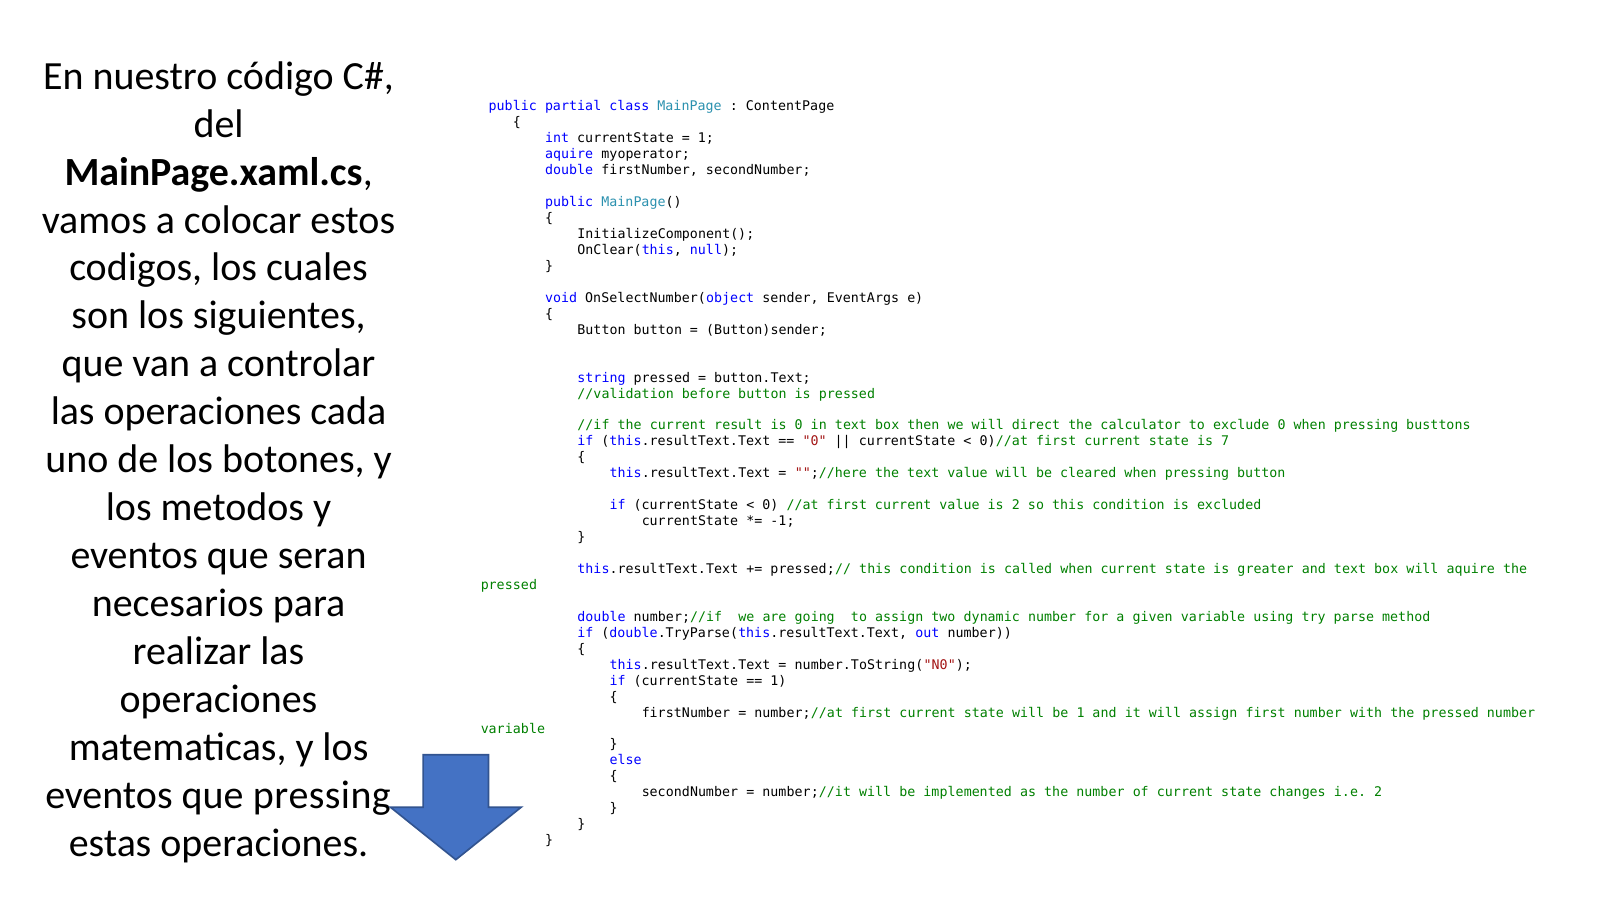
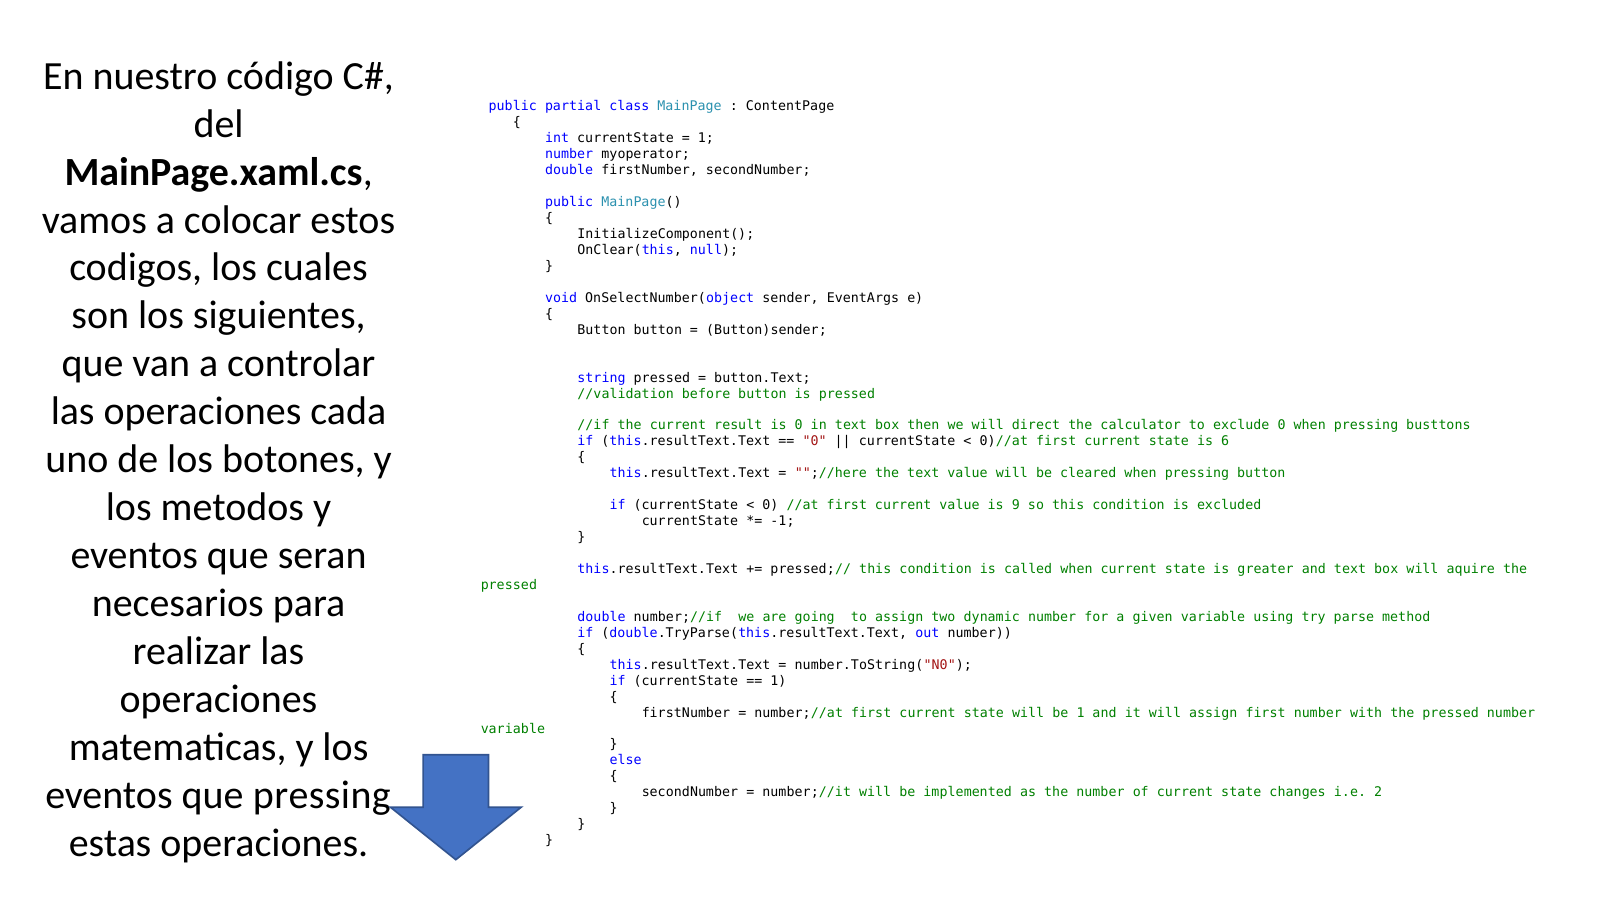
aquire: aquire -> number (569, 154)
7: 7 -> 6 (1225, 441)
is 2: 2 -> 9 (1016, 505)
